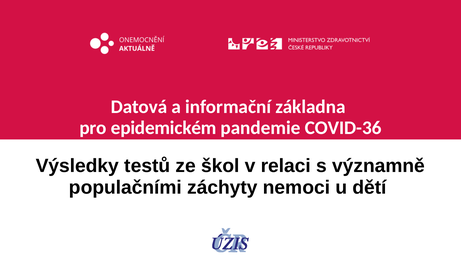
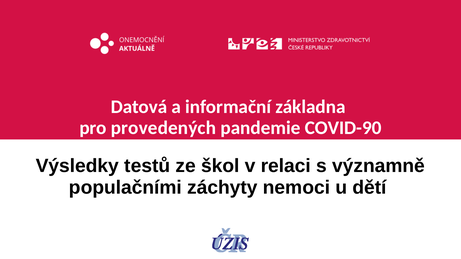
epidemickém: epidemickém -> provedených (164, 128)
COVID-36: COVID-36 -> COVID-90 (343, 128)
